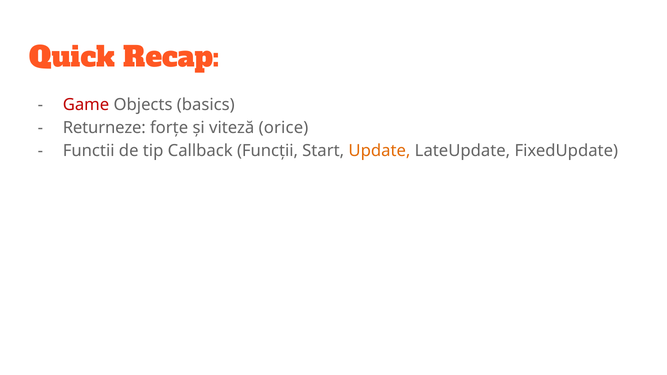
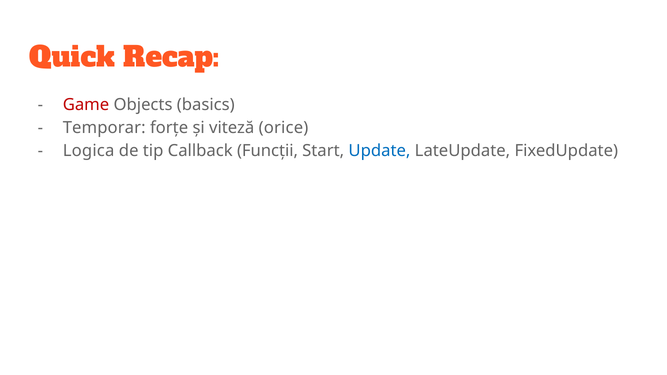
Returneze: Returneze -> Temporar (104, 128)
Functii: Functii -> Logica (89, 151)
Update colour: orange -> blue (379, 151)
